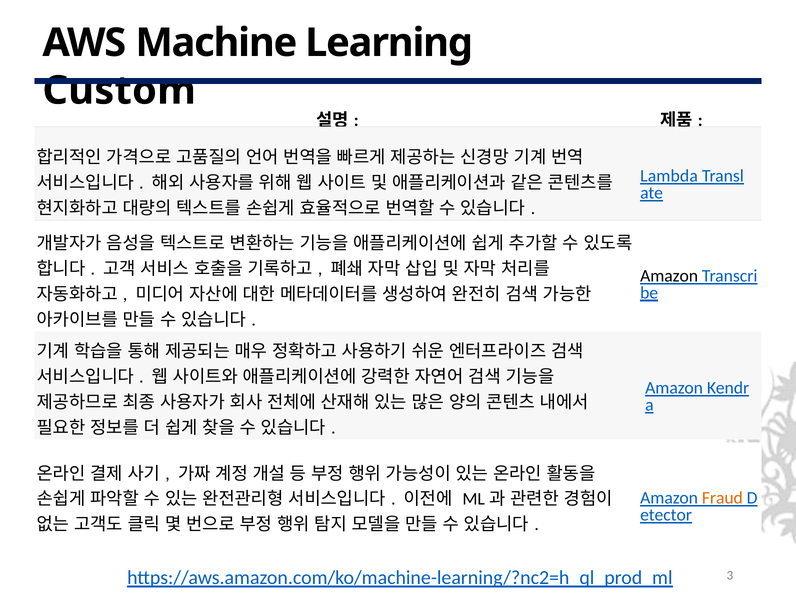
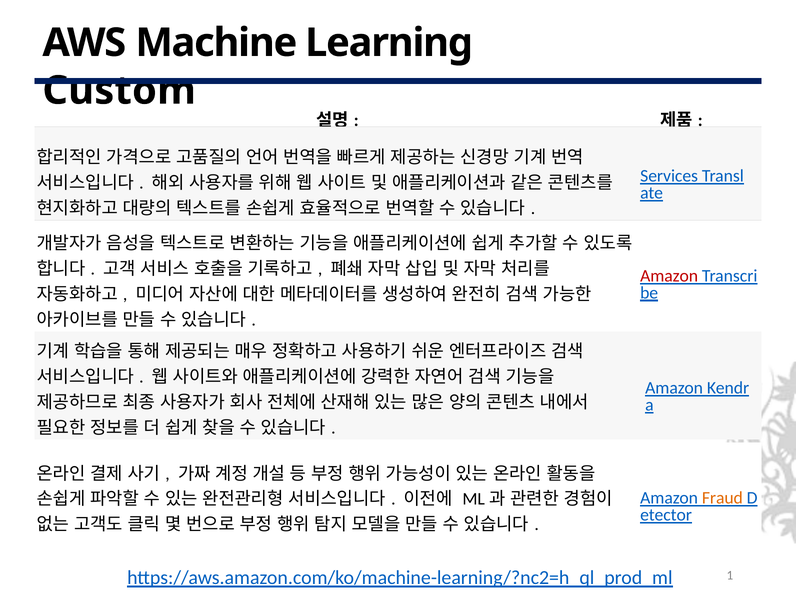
Lambda: Lambda -> Services (669, 176)
Amazon colour: black -> red (669, 276)
3: 3 -> 1 (730, 575)
